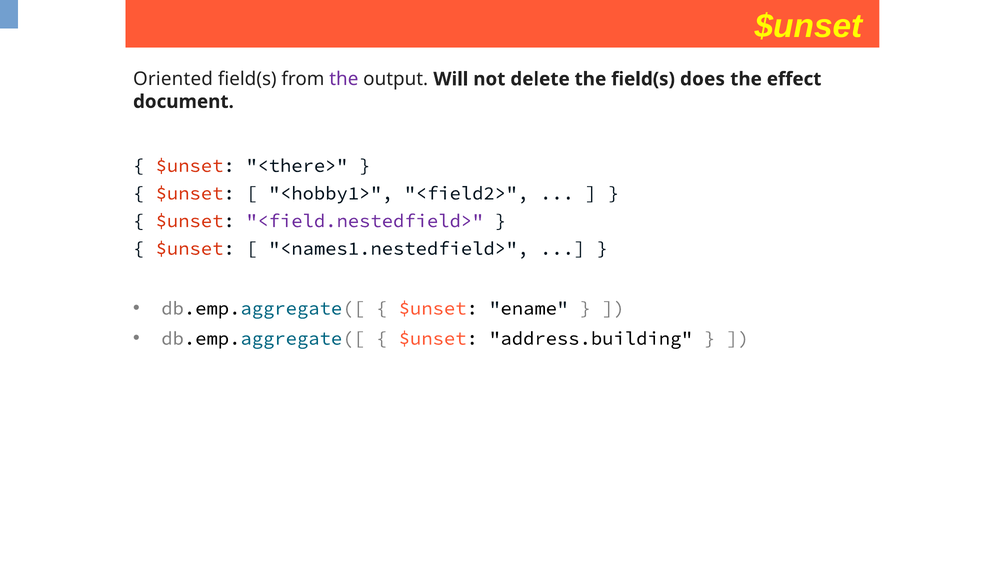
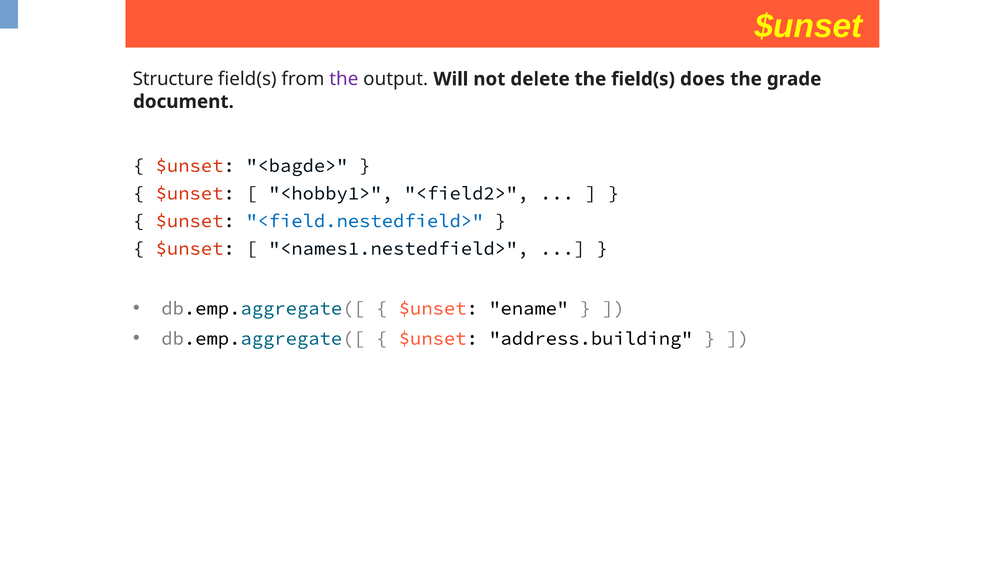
Oriented: Oriented -> Structure (173, 79)
effect: effect -> grade (794, 79)
<there>: <there> -> <bagde> (297, 166)
<field.nestedfield> colour: purple -> blue (365, 221)
